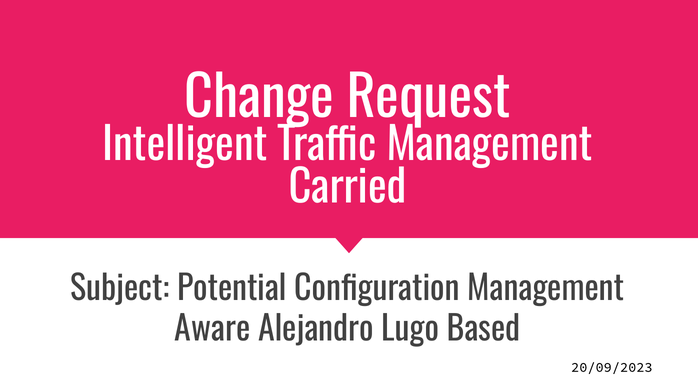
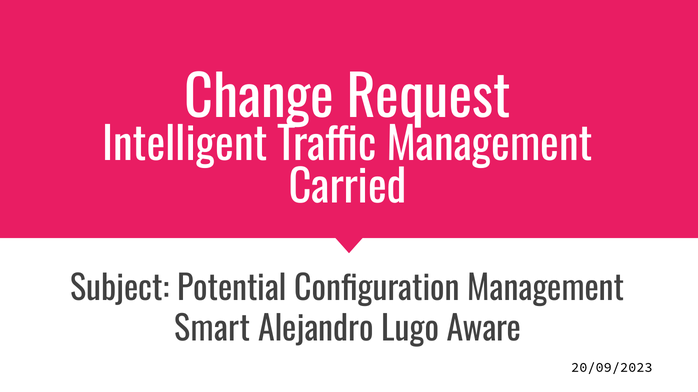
Aware: Aware -> Smart (212, 330)
Based: Based -> Aware (484, 330)
